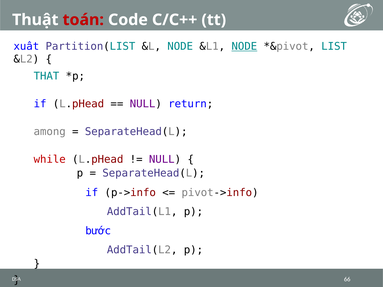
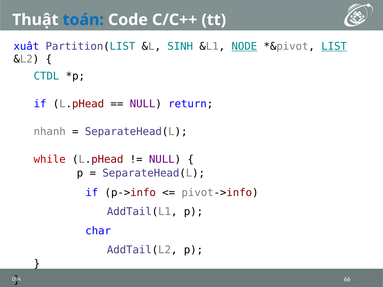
toán colour: red -> blue (83, 20)
&L NODE: NODE -> SINH (180, 46)
LIST underline: none -> present (334, 46)
THAT: THAT -> CTDL (46, 76)
among: among -> nhanh (50, 132)
bước: bước -> char (98, 231)
